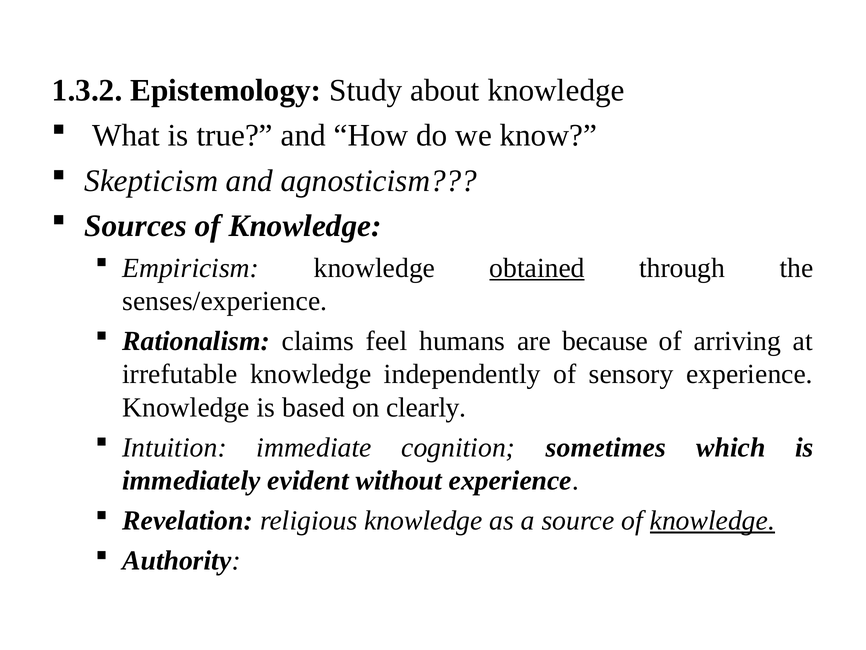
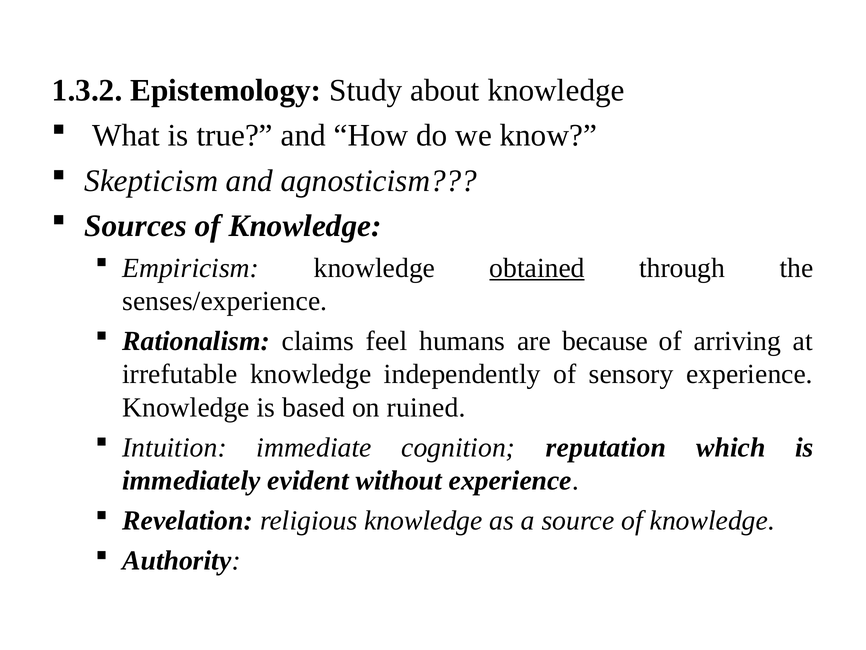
clearly: clearly -> ruined (426, 407)
sometimes: sometimes -> reputation (606, 447)
knowledge underline: present -> none (712, 520)
